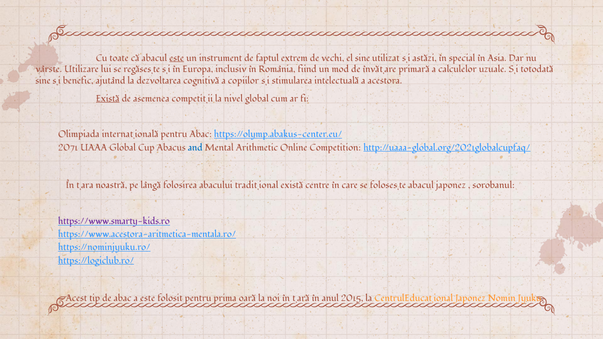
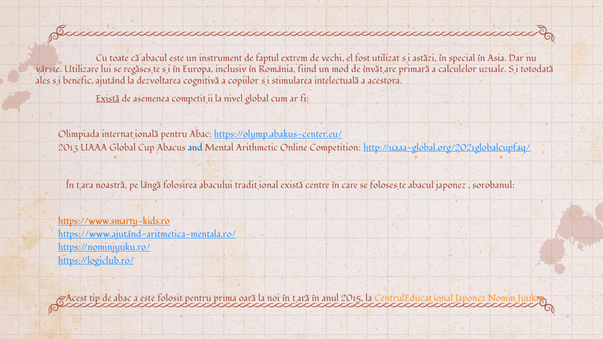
este underline: present -> none (177, 58)
el sine: sine -> fost (363, 58)
sine: sine -> ales (43, 81)
2071: 2071 -> 2013 (68, 148)
https://www.smarty-kids.ro colour: purple -> orange (114, 221)
https://www.acestora-aritmetica-mentala.ro/: https://www.acestora-aritmetica-mentala.ro/ -> https://www.ajutând-aritmetica-mentala.ro/ (147, 234)
